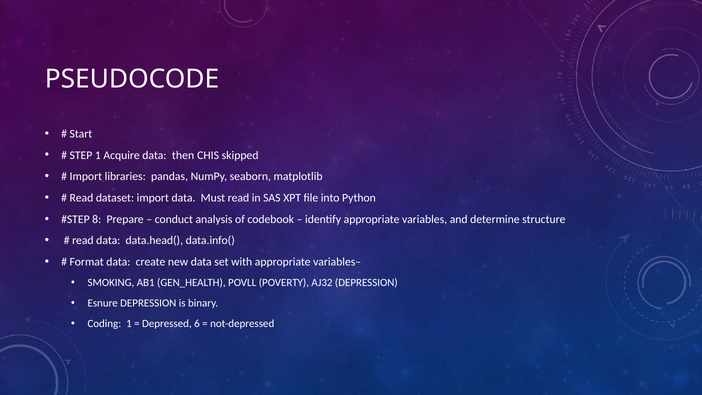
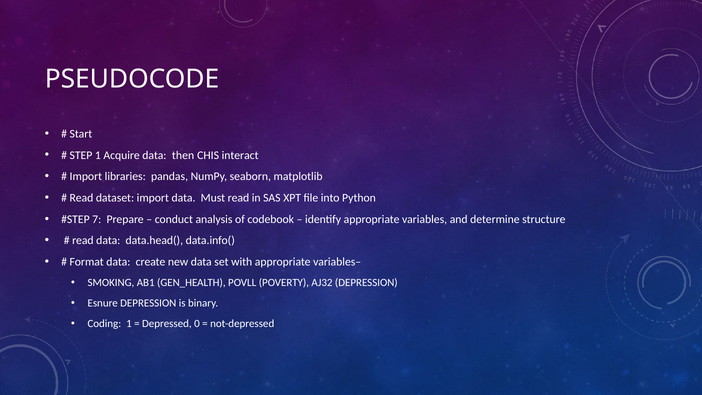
skipped: skipped -> interact (240, 155)
8: 8 -> 7 (97, 219)
6: 6 -> 0 (197, 324)
